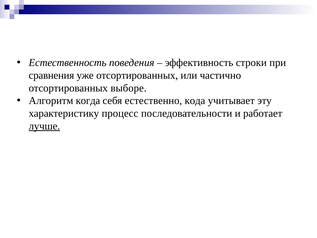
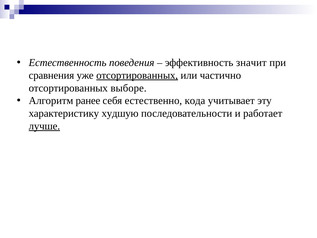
строки: строки -> значит (251, 63)
отсортированных underline: none -> present (137, 75)
когда: когда -> ранее (88, 101)
процесс: процесс -> худшую (120, 113)
